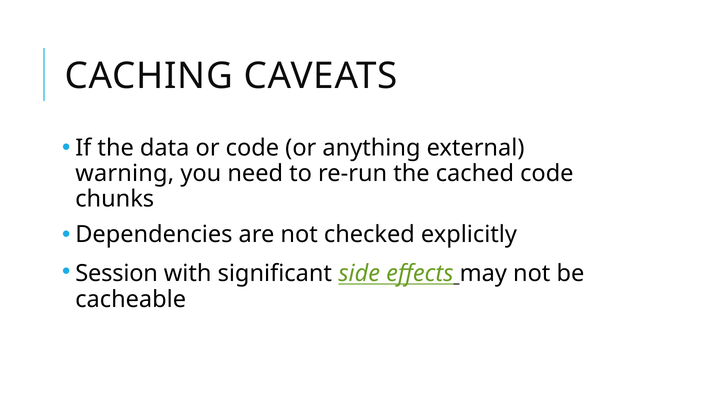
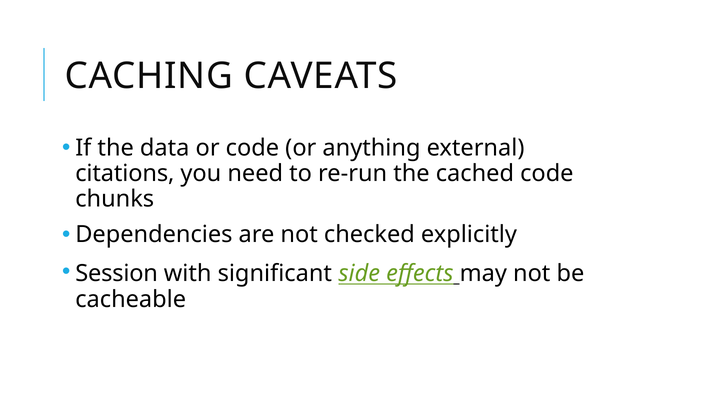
warning: warning -> citations (125, 173)
